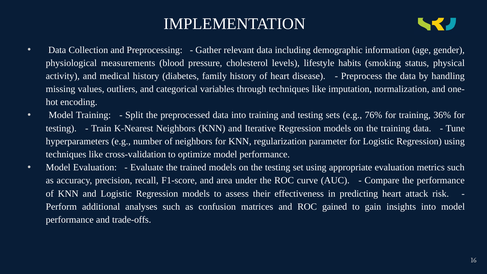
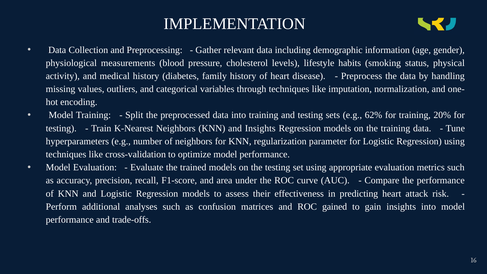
76%: 76% -> 62% (373, 115)
36%: 36% -> 20% (442, 115)
and Iterative: Iterative -> Insights (260, 128)
